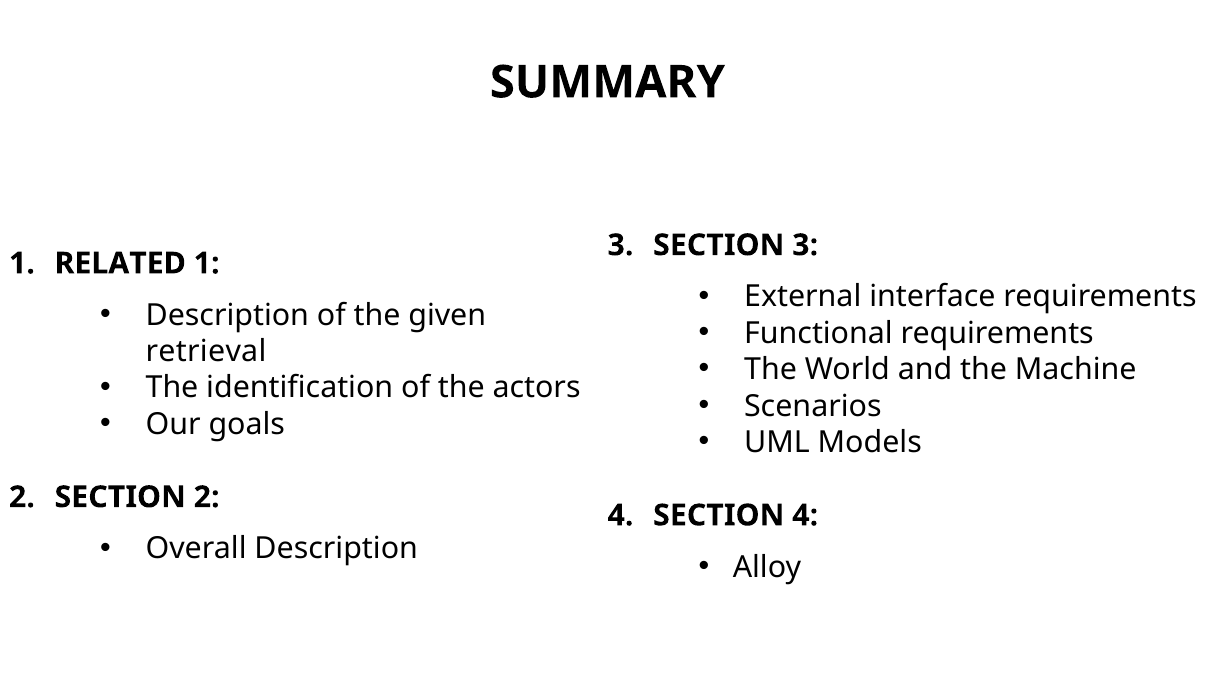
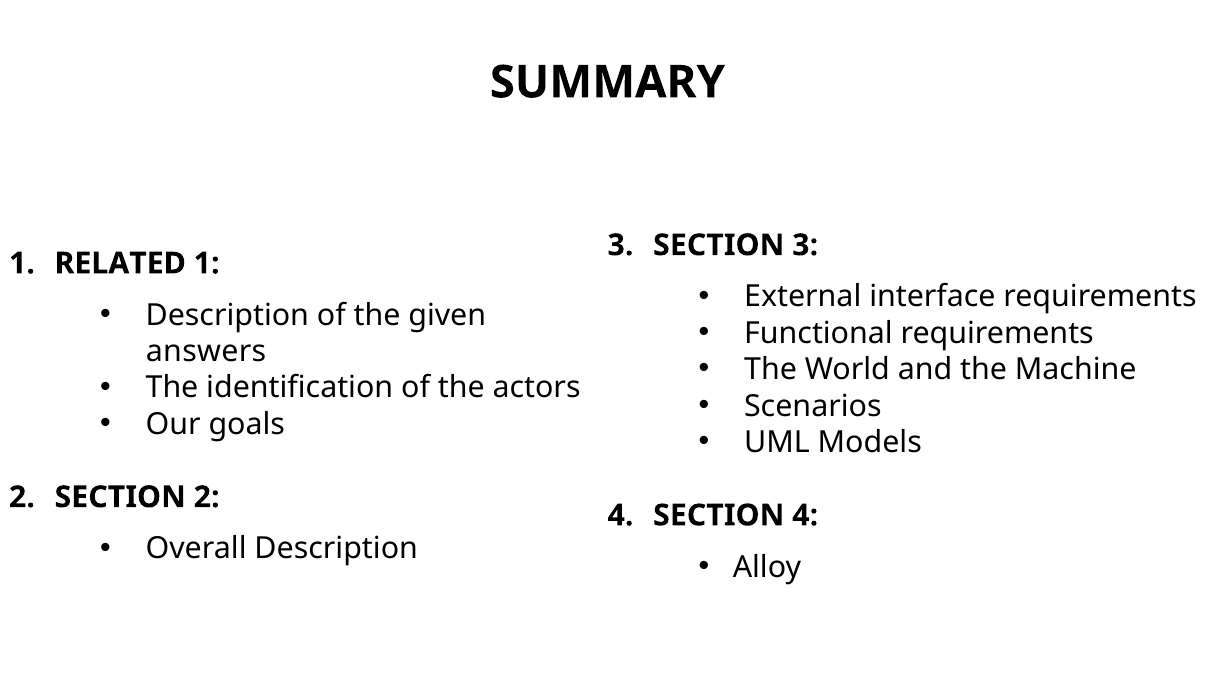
retrieval: retrieval -> answers (206, 352)
